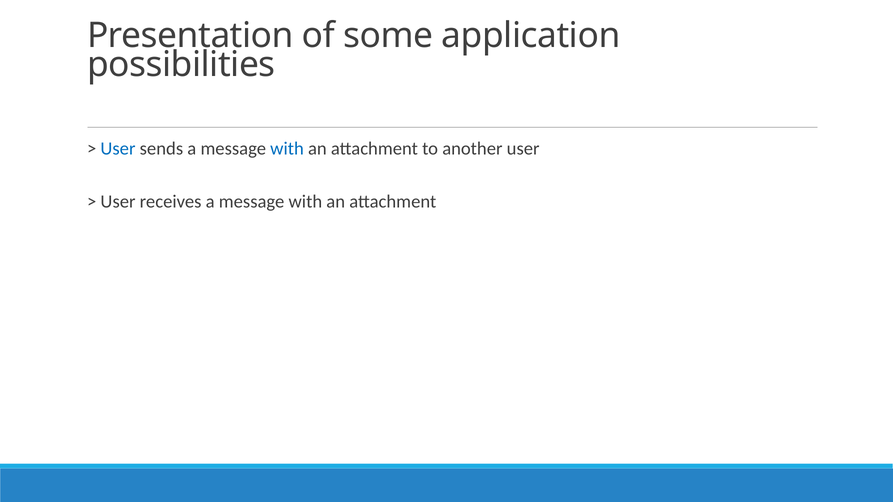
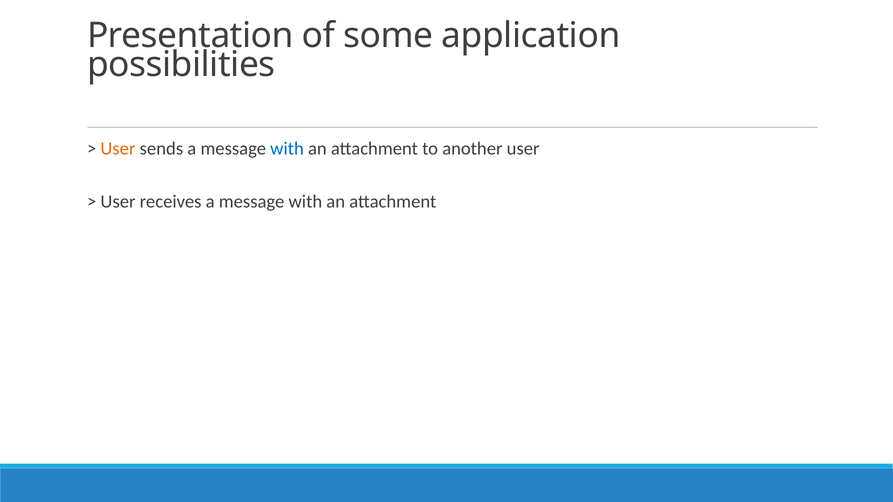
User colour: blue -> orange (118, 148)
